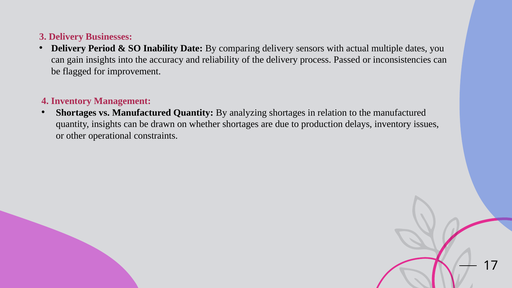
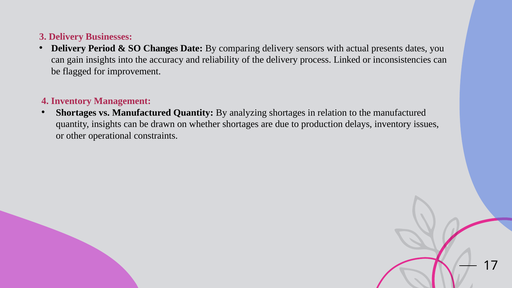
Inability: Inability -> Changes (161, 48)
multiple: multiple -> presents (387, 48)
Passed: Passed -> Linked (347, 60)
